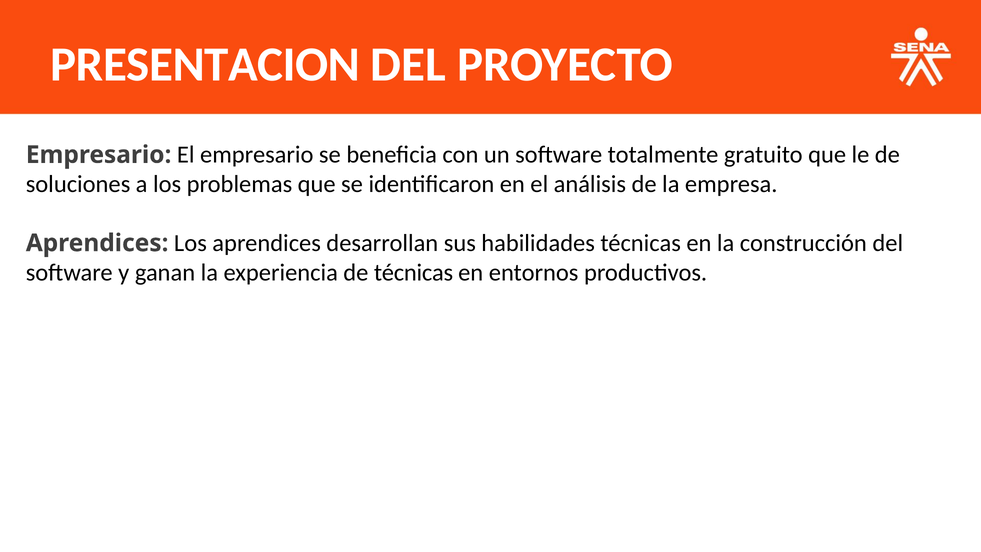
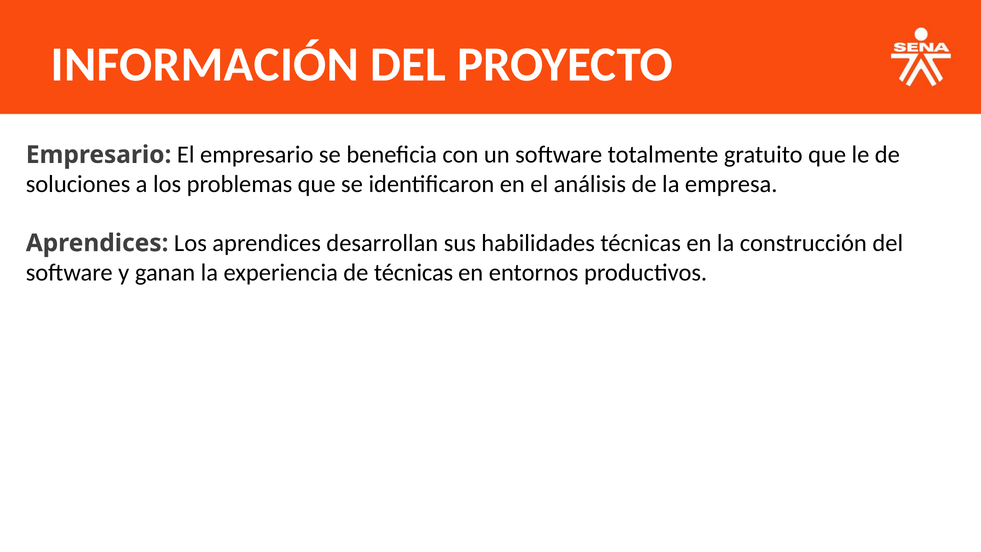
PRESENTACION: PRESENTACION -> INFORMACIÓN (205, 64)
